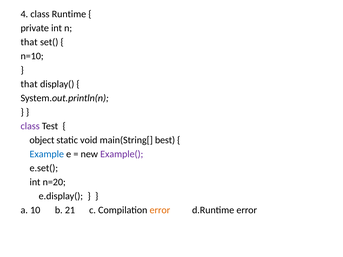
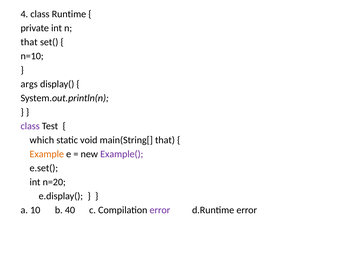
that: that -> args (29, 84)
object: object -> which (42, 140)
main(String[ best: best -> that (165, 140)
Example colour: blue -> orange (47, 154)
21: 21 -> 40 (70, 210)
error colour: orange -> purple (160, 210)
